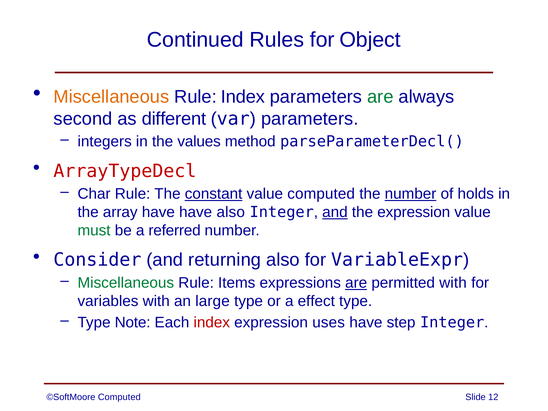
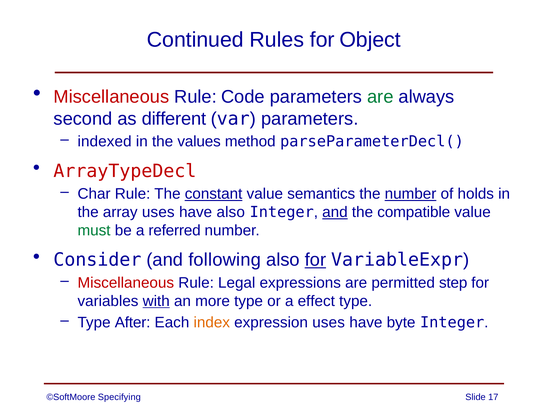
Miscellaneous colour: orange -> red (111, 97)
Rule Index: Index -> Code (243, 97)
integers: integers -> indexed (105, 142)
value computed: computed -> semantics (321, 194)
array have: have -> uses (158, 212)
the expression: expression -> compatible (414, 212)
returning: returning -> following (225, 260)
for underline: none -> present (315, 260)
Miscellaneous colour: green -> red (126, 283)
Items: Items -> Legal (237, 283)
are underline: present -> none (356, 283)
permitted with: with -> step (453, 283)
with underline: none -> present (156, 301)
large: large -> more (213, 301)
Note: Note -> After (133, 322)
index colour: red -> orange (212, 322)
step: step -> byte (401, 322)
©SoftMoore Computed: Computed -> Specifying (119, 397)
12: 12 -> 17 (493, 397)
